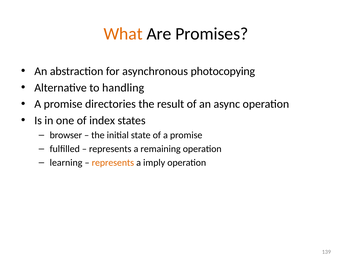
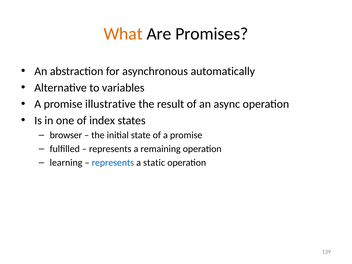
photocopying: photocopying -> automatically (223, 71)
handling: handling -> variables (123, 88)
directories: directories -> illustrative (110, 104)
represents colour: orange -> blue (113, 163)
imply: imply -> static (154, 163)
